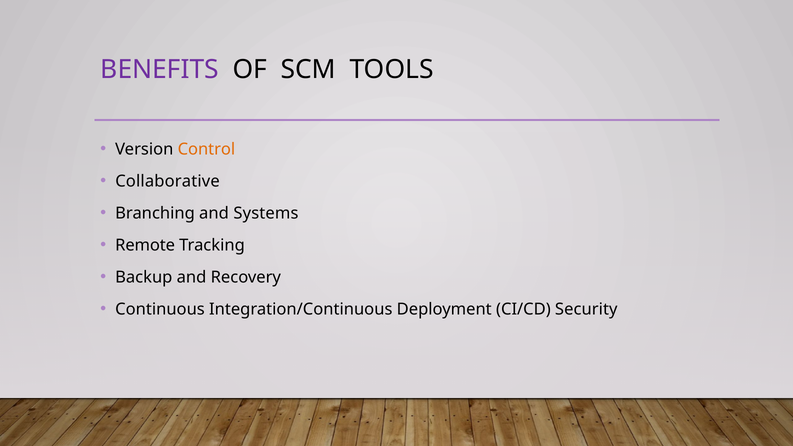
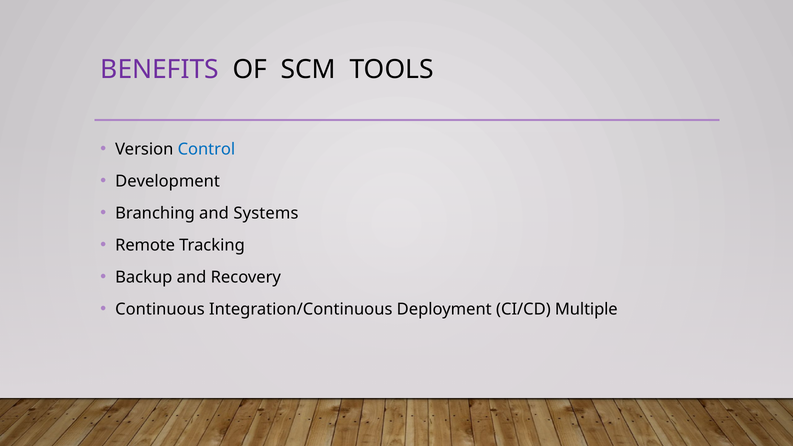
Control colour: orange -> blue (206, 149)
Collaborative: Collaborative -> Development (168, 181)
Security: Security -> Multiple (586, 309)
